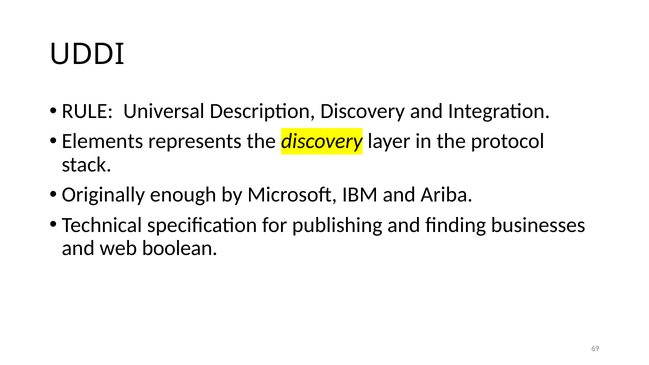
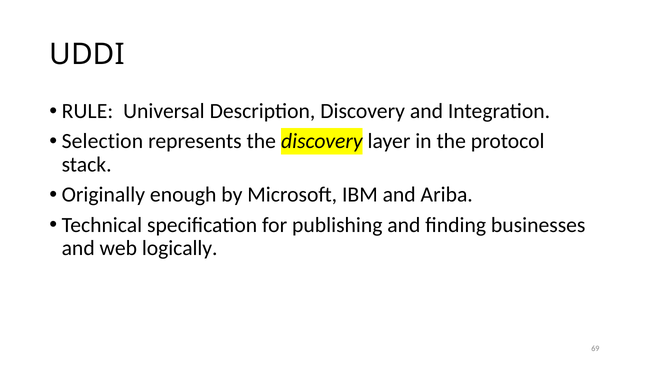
Elements: Elements -> Selection (102, 141)
boolean: boolean -> logically (180, 248)
